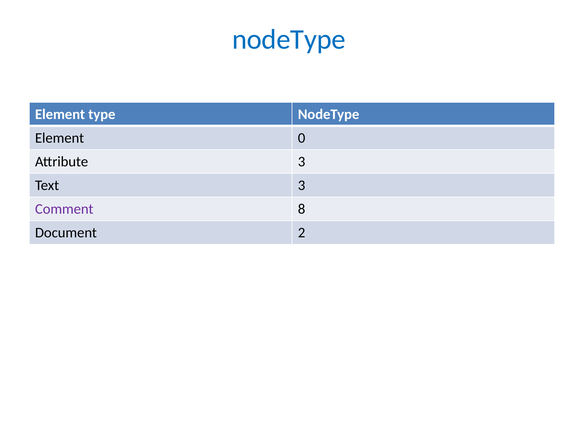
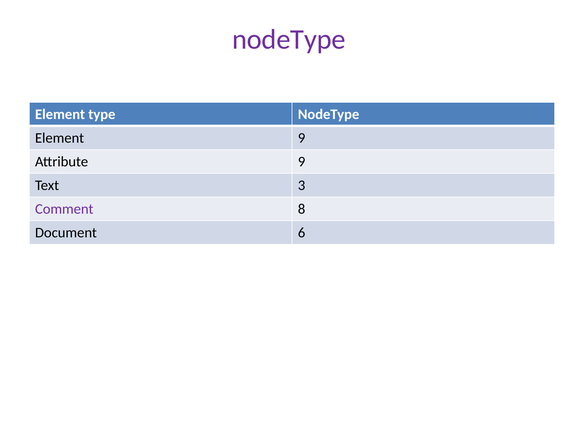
nodeType colour: blue -> purple (289, 39)
Element 0: 0 -> 9 (302, 138)
Attribute 3: 3 -> 9 (302, 162)
2: 2 -> 6 (302, 233)
